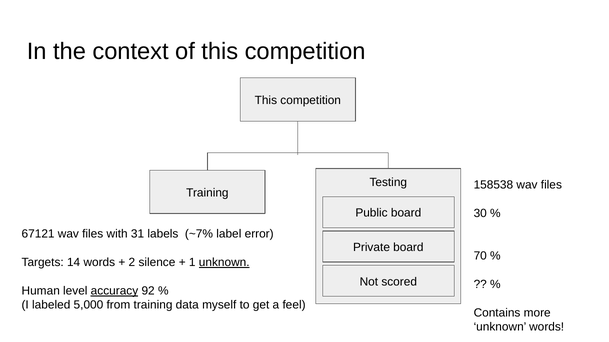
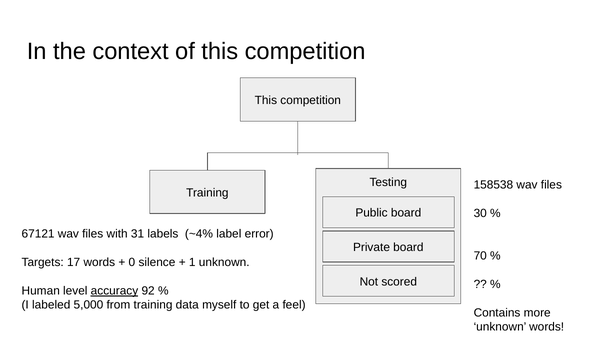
~7%: ~7% -> ~4% (199, 234)
14: 14 -> 17 (74, 263)
2: 2 -> 0 (132, 263)
unknown underline: present -> none (224, 263)
